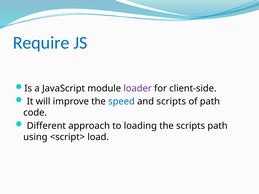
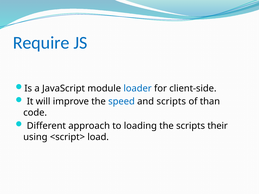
loader colour: purple -> blue (138, 89)
of path: path -> than (210, 102)
scripts path: path -> their (218, 126)
